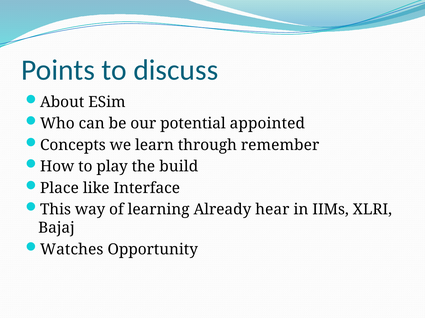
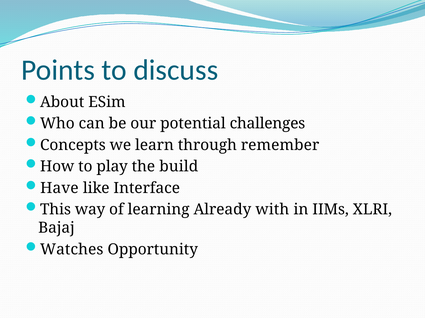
appointed: appointed -> challenges (267, 124)
Place: Place -> Have (59, 188)
hear: hear -> with (272, 210)
